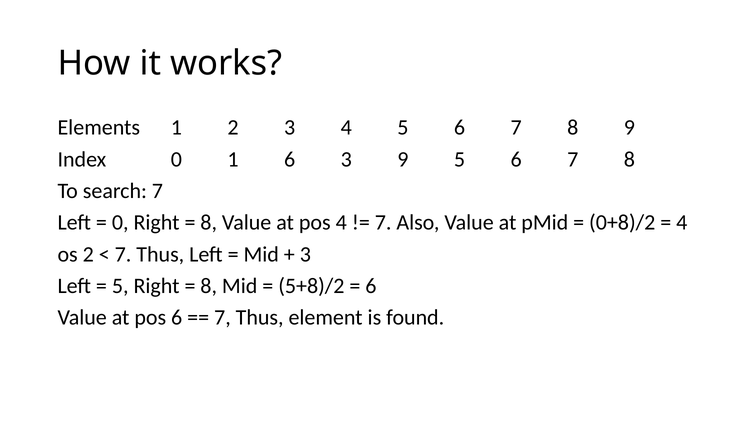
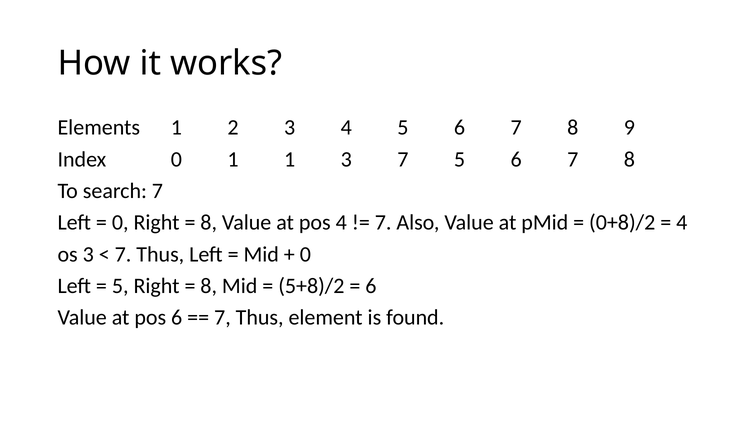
1 6: 6 -> 1 (290, 159)
3 9: 9 -> 7 (403, 159)
os 2: 2 -> 3 (88, 254)
3: 3 -> 0 (305, 254)
